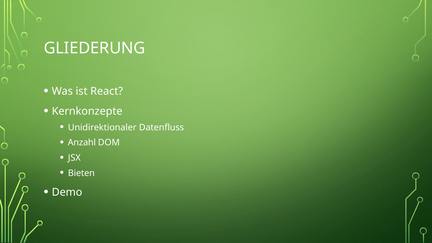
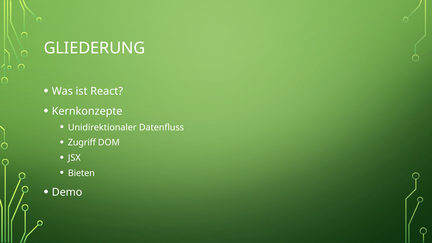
Anzahl: Anzahl -> Zugriff (82, 143)
